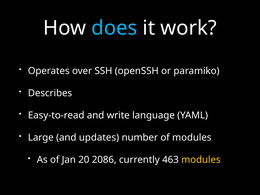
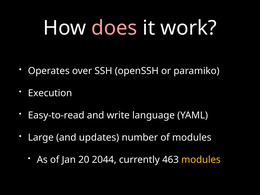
does colour: light blue -> pink (114, 28)
Describes: Describes -> Execution (50, 93)
2086: 2086 -> 2044 (104, 160)
